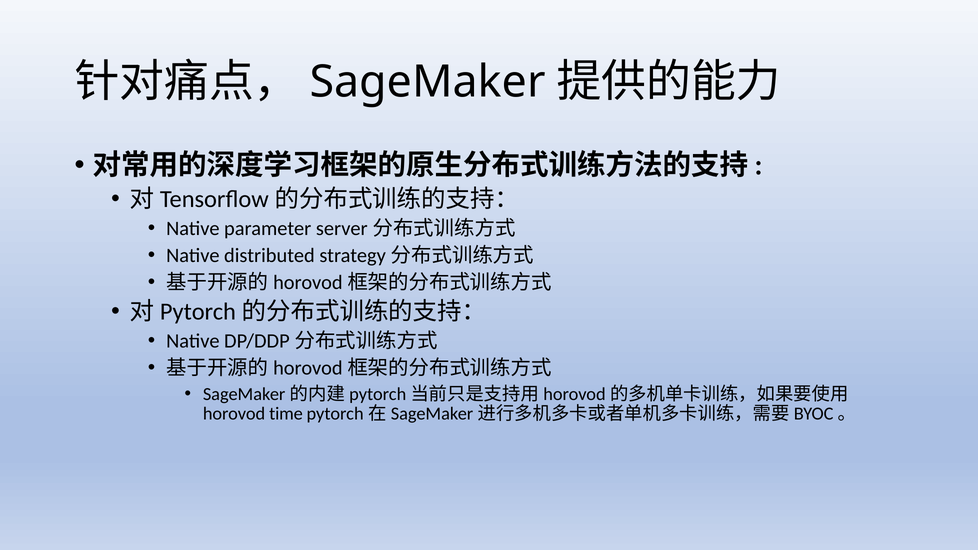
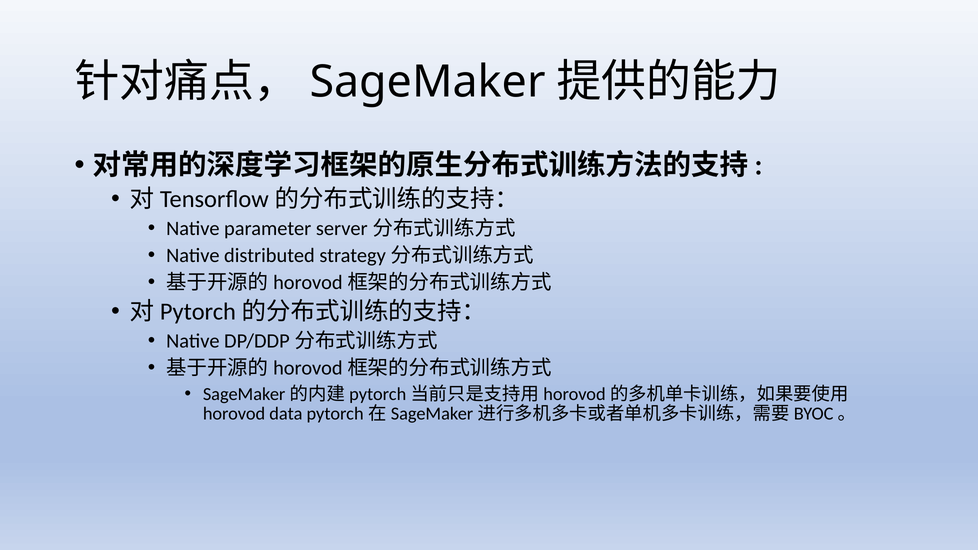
time: time -> data (286, 414)
